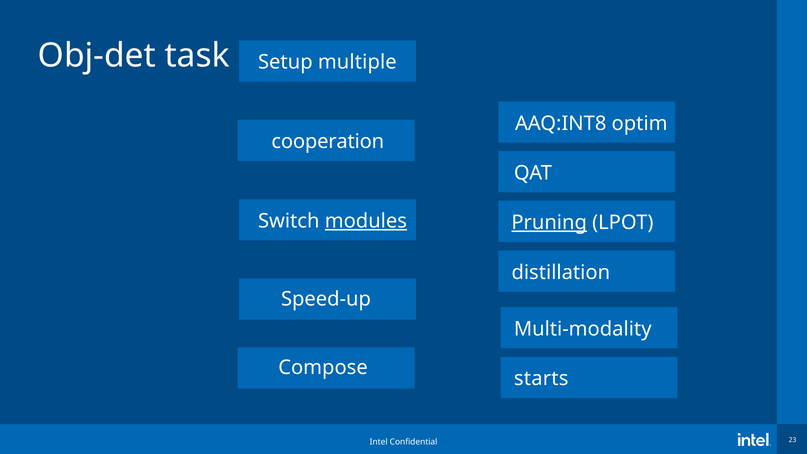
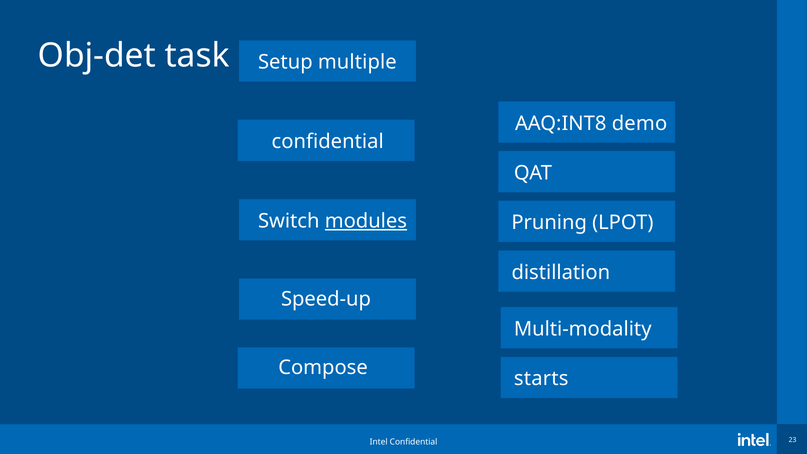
optim: optim -> demo (640, 123)
cooperation: cooperation -> confidential (328, 142)
Pruning underline: present -> none (549, 223)
